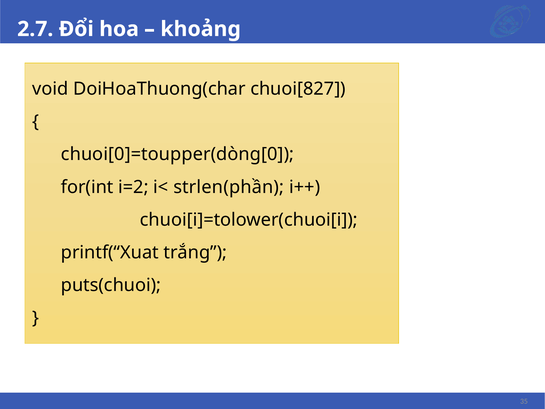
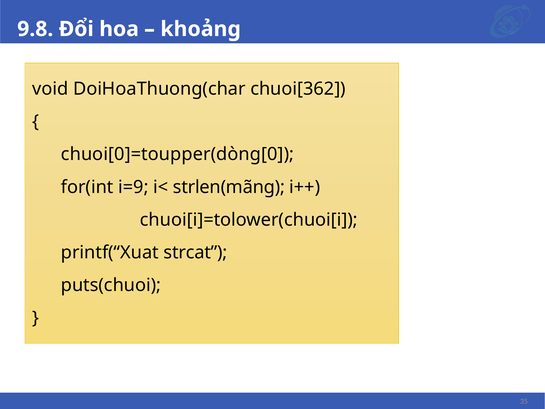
2.7: 2.7 -> 9.8 (35, 29)
chuoi[827: chuoi[827 -> chuoi[362 (298, 89)
i=2: i=2 -> i=9 (133, 187)
strlen(phần: strlen(phần -> strlen(mãng (229, 187)
trắng: trắng -> strcat (195, 252)
